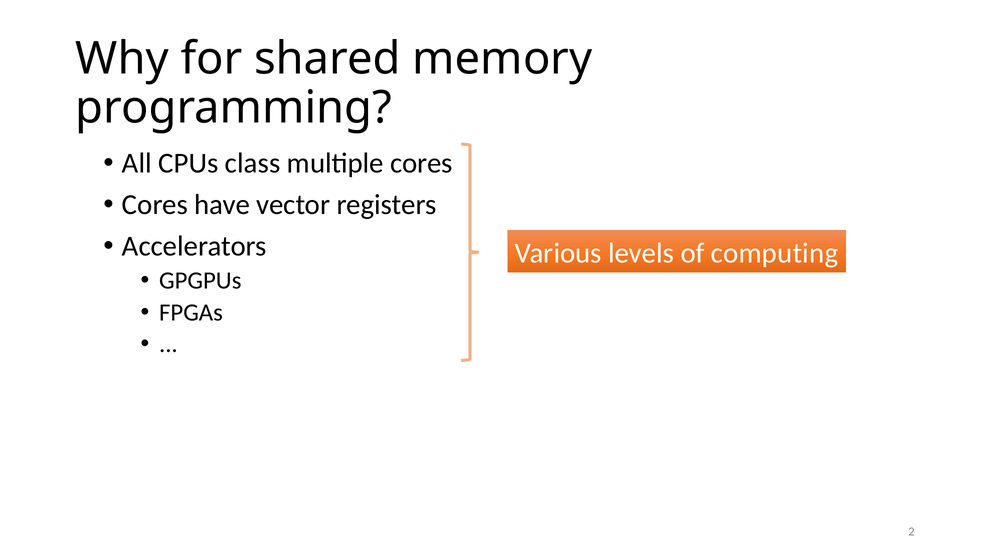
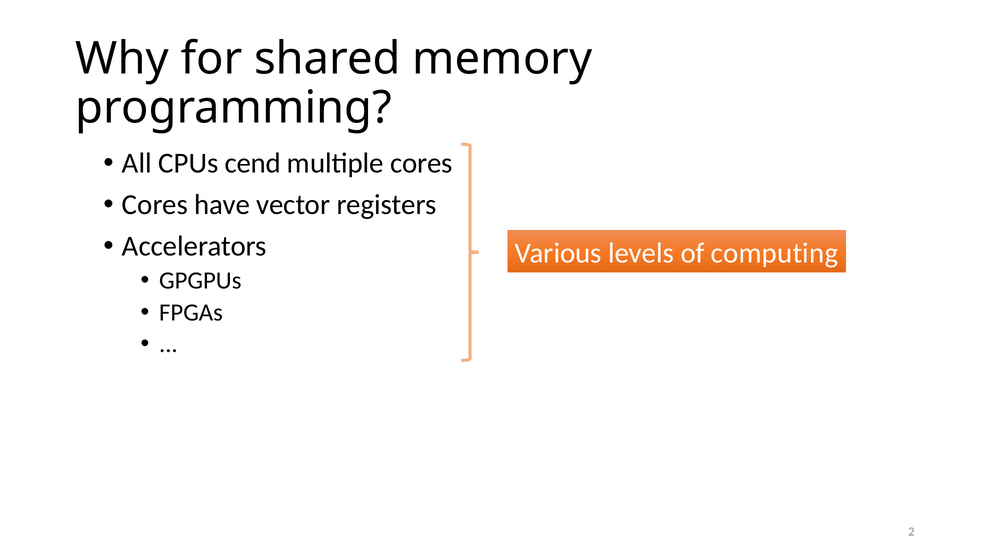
class: class -> cend (253, 163)
